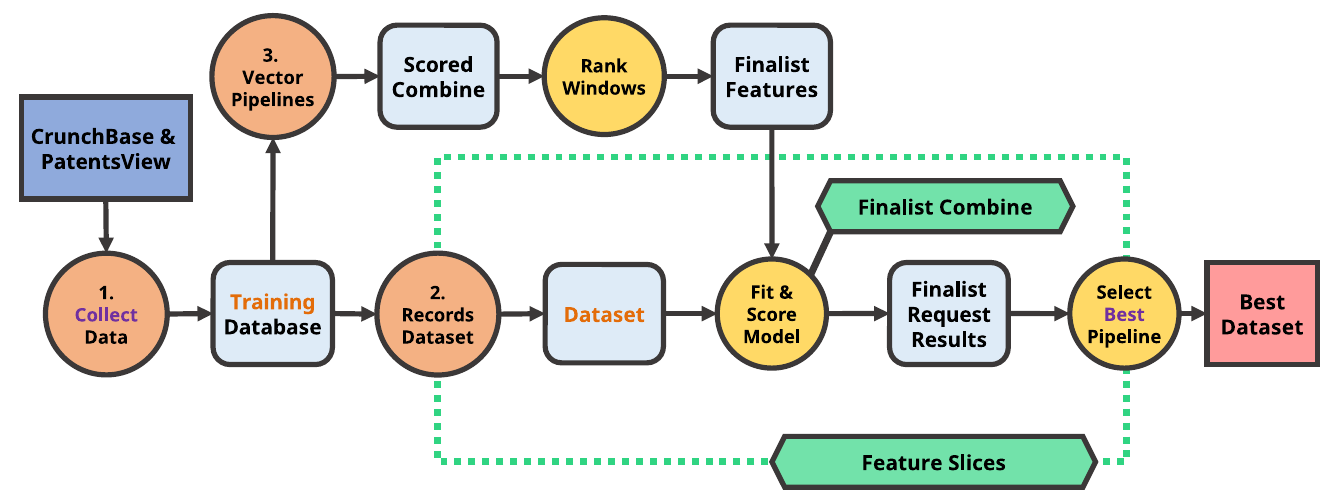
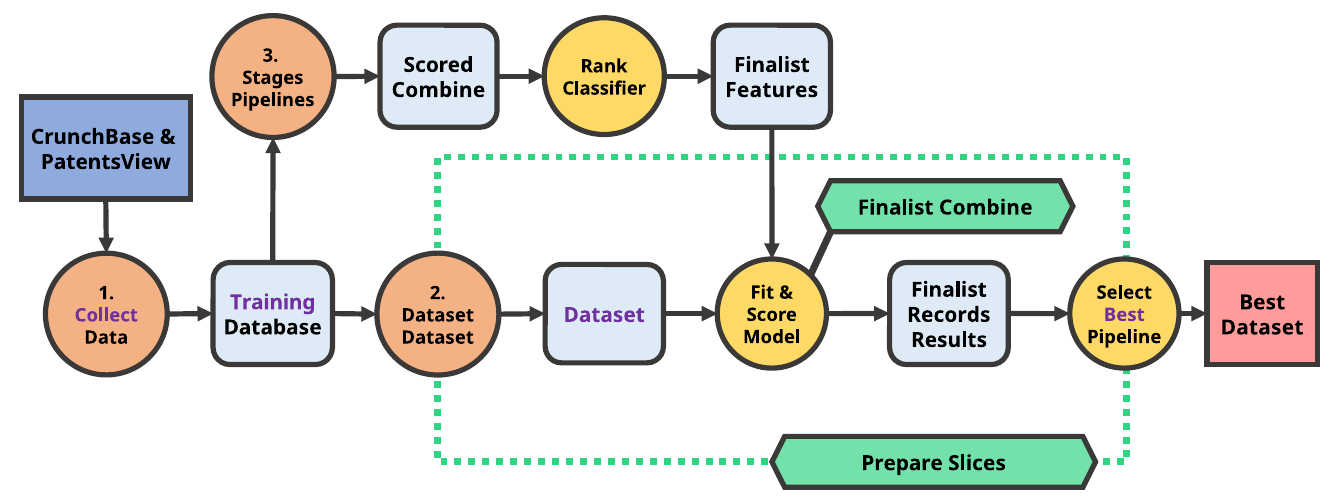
Vector: Vector -> Stages (273, 78)
Windows: Windows -> Classifier (604, 89)
Training colour: orange -> purple (273, 303)
Request: Request -> Records (949, 315)
Dataset colour: orange -> purple (604, 315)
Records: Records -> Dataset (438, 316)
Feature: Feature -> Prepare (902, 464)
